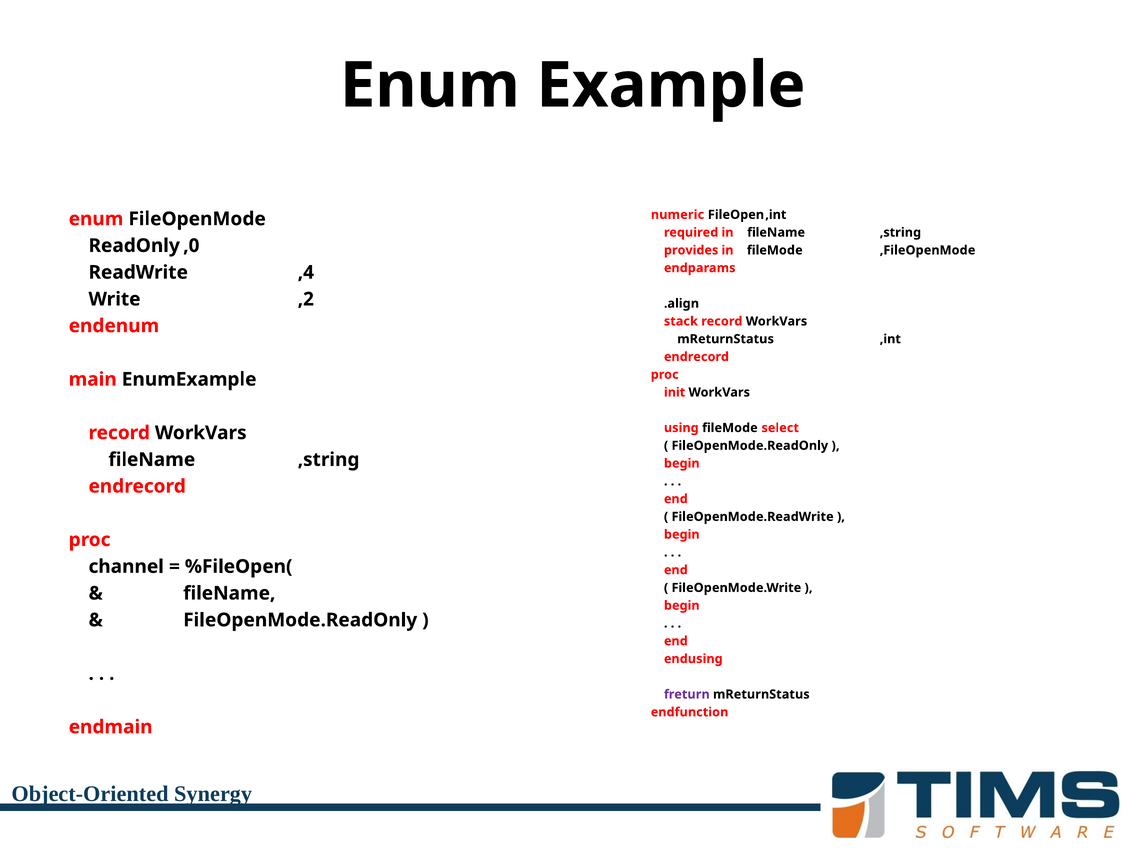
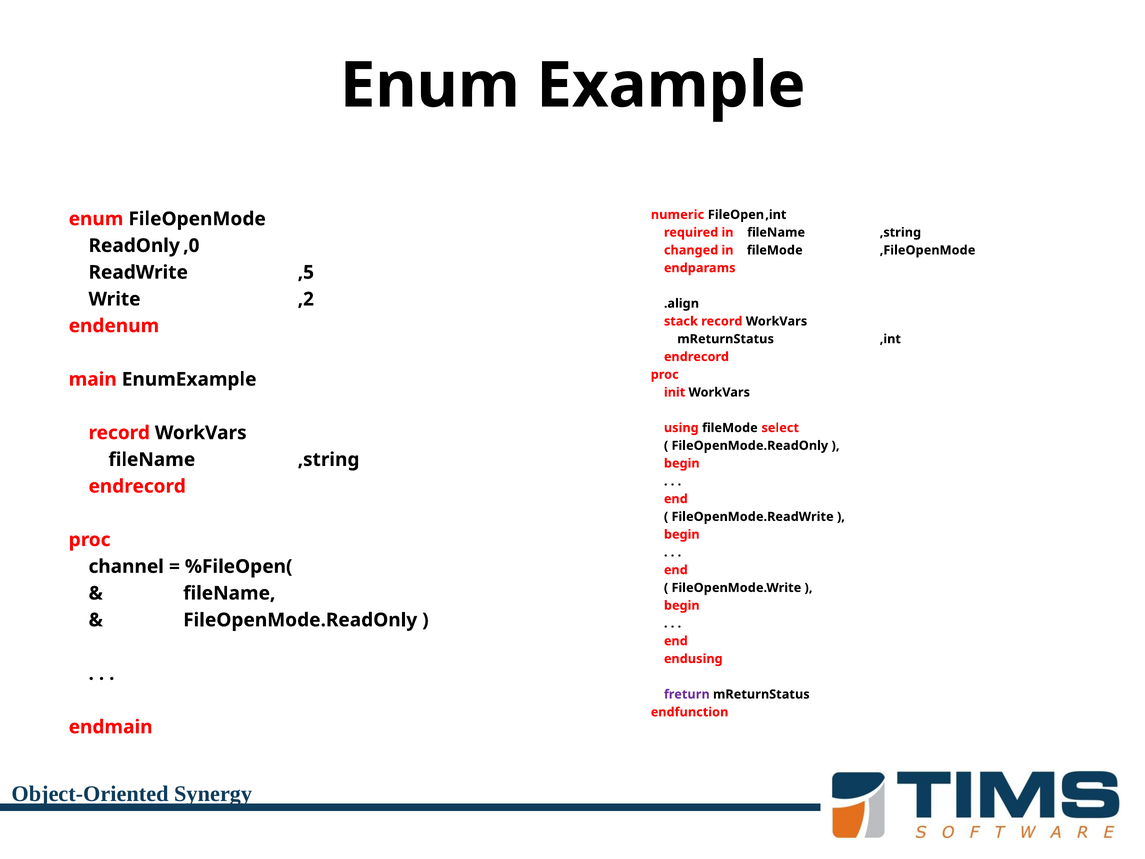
provides: provides -> changed (691, 250)
,4: ,4 -> ,5 (306, 272)
